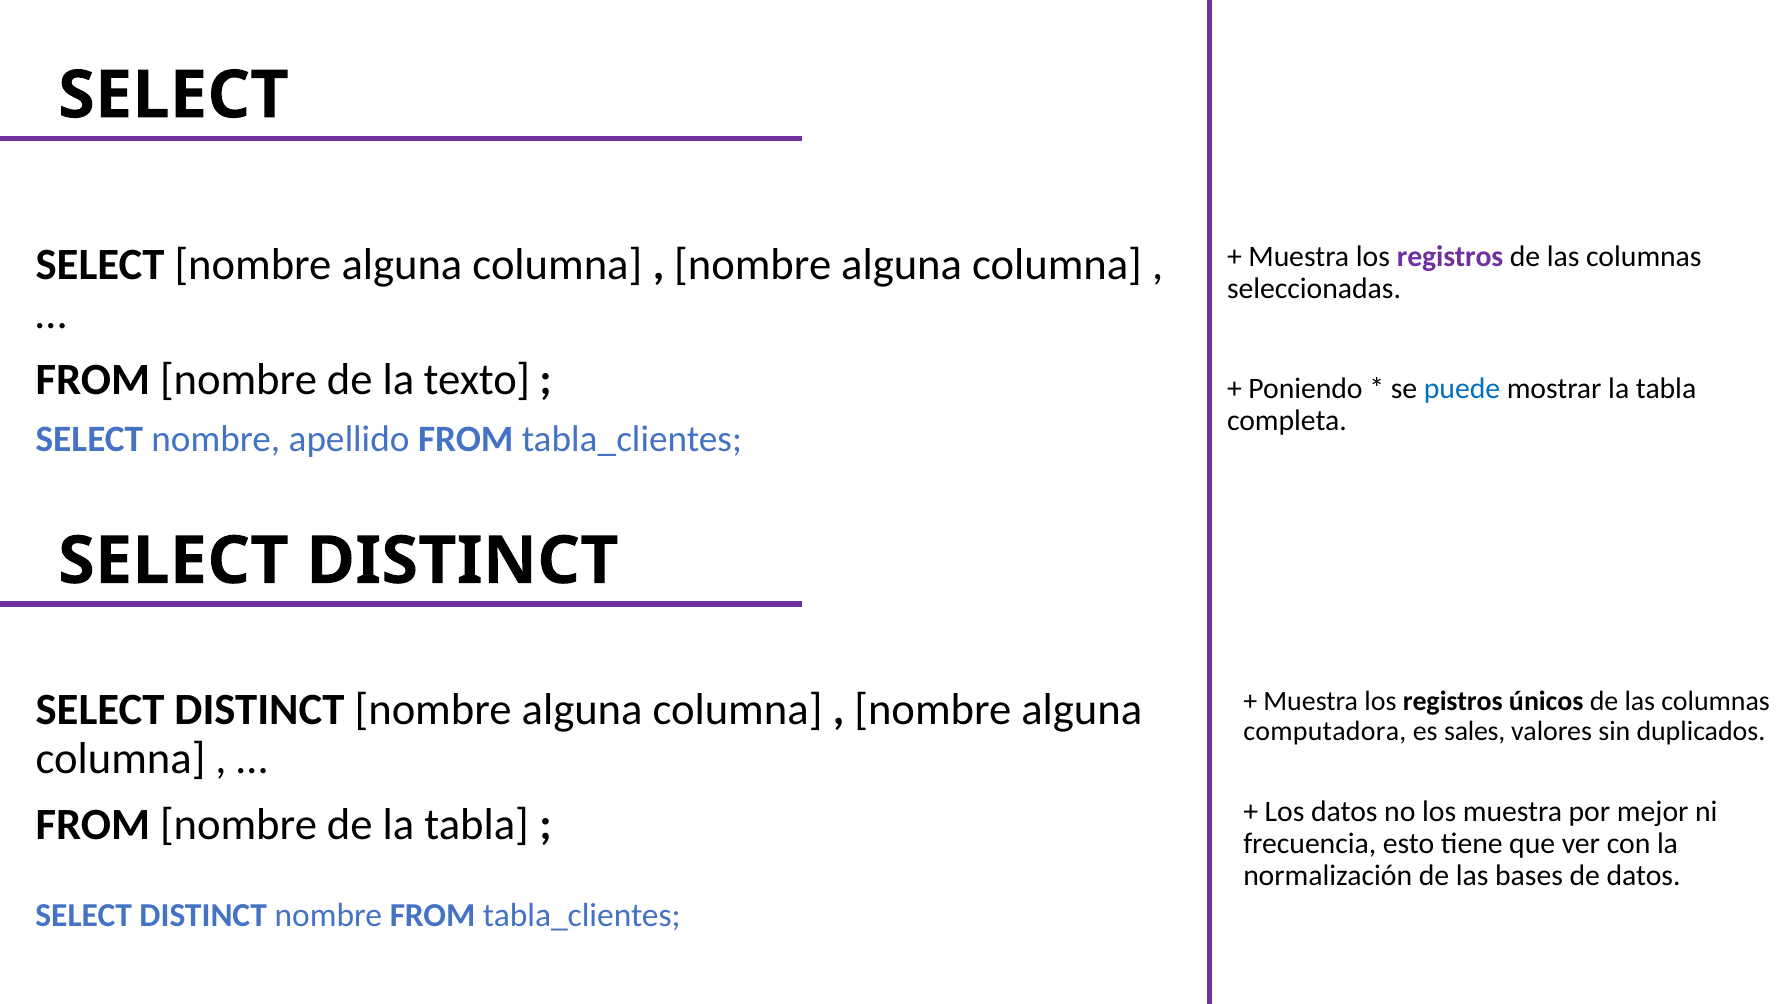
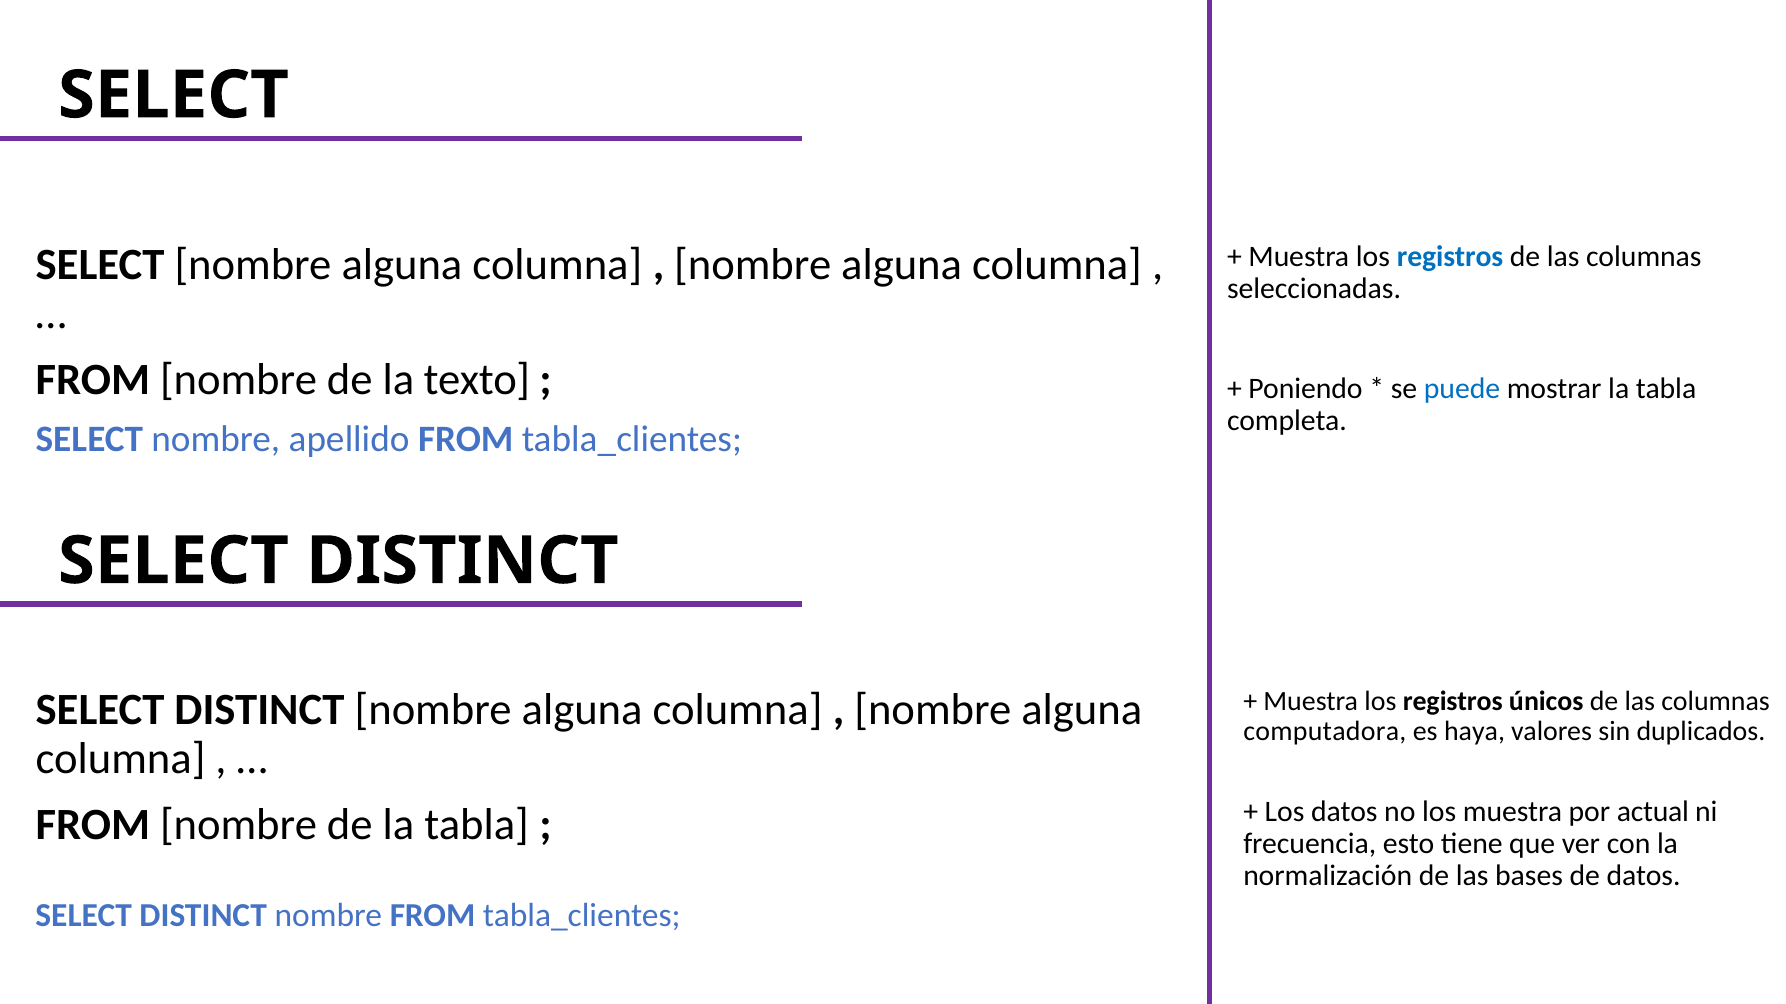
registros colour: purple -> blue (1450, 257)
sales: sales -> haya (1475, 732)
mejor: mejor -> actual (1653, 812)
